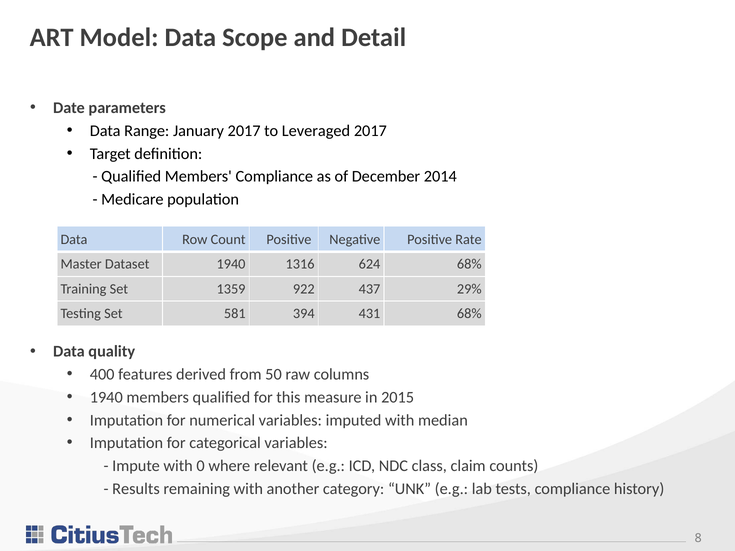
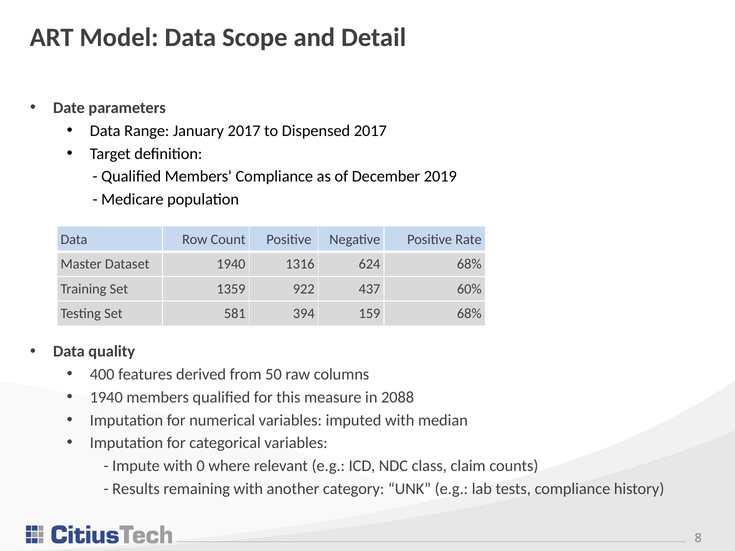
Leveraged: Leveraged -> Dispensed (316, 131)
2014: 2014 -> 2019 (440, 177)
29%: 29% -> 60% (469, 289)
431: 431 -> 159 (369, 314)
2015: 2015 -> 2088 (398, 397)
